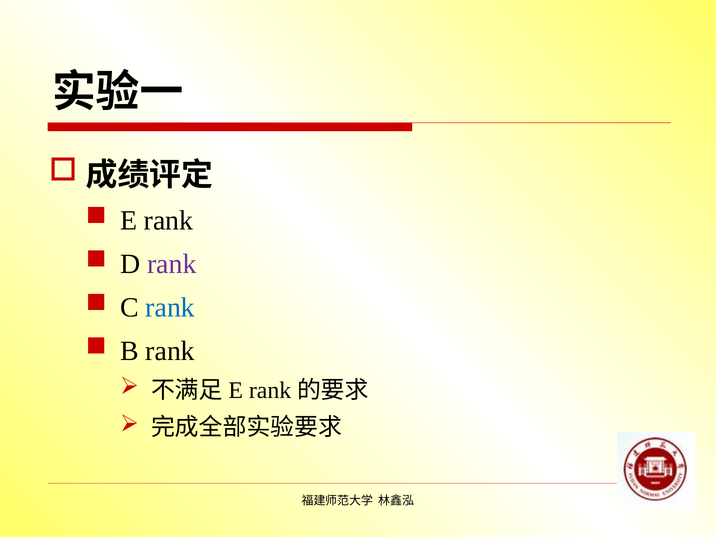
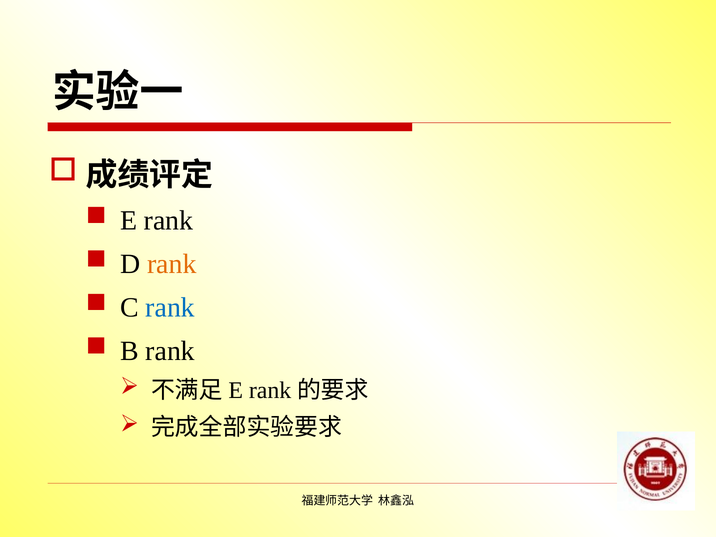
rank colour: purple -> orange (172, 264)
